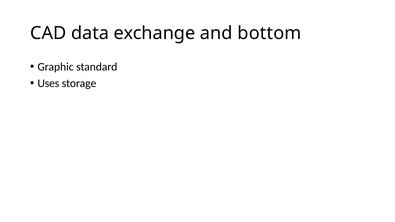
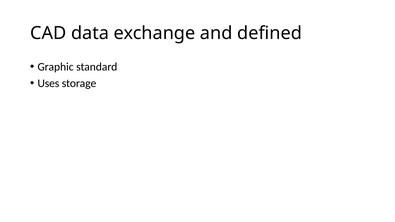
bottom: bottom -> defined (270, 33)
